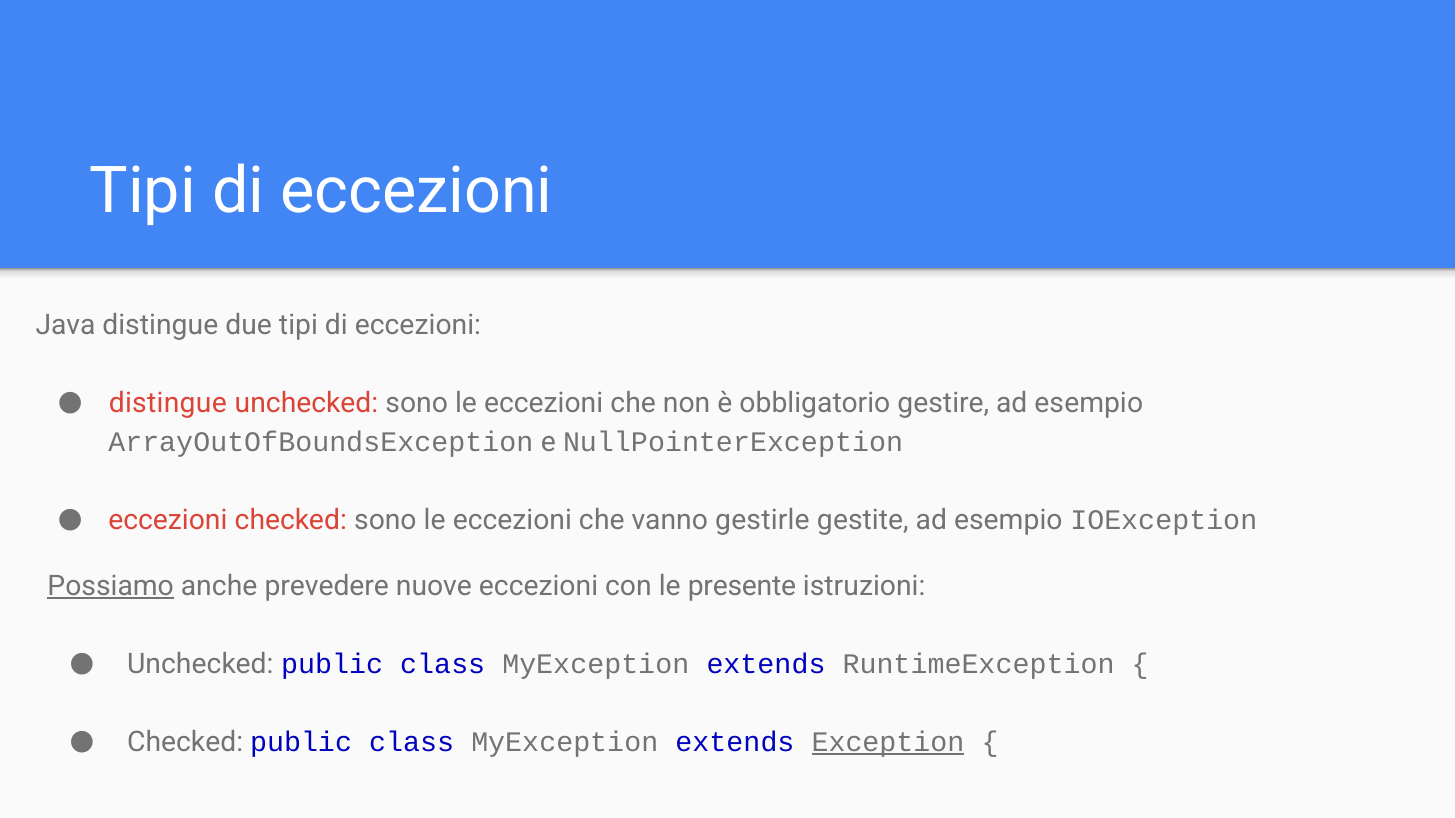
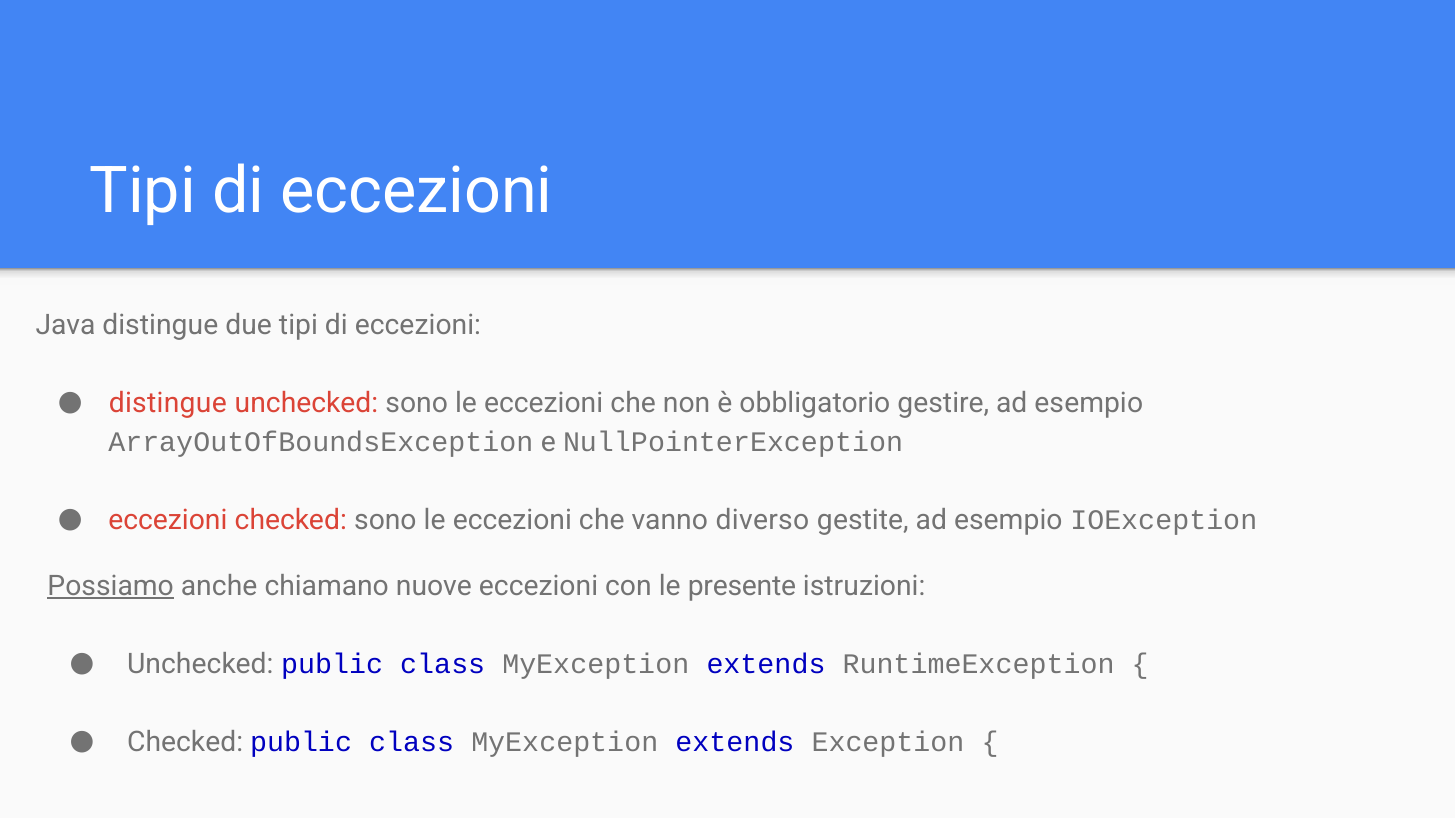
gestirle: gestirle -> diverso (762, 520)
prevedere: prevedere -> chiamano (327, 586)
Exception underline: present -> none (888, 742)
